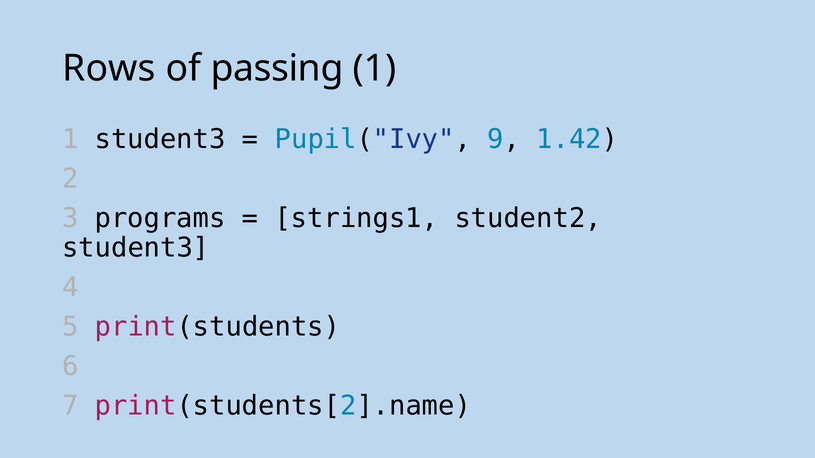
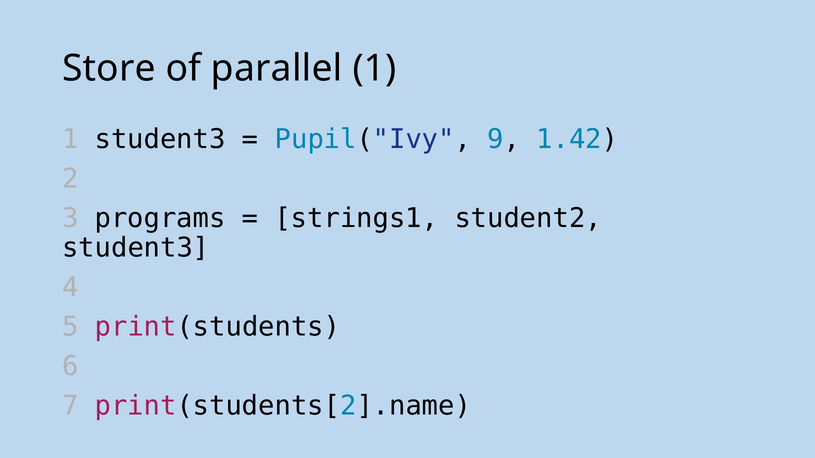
Rows: Rows -> Store (109, 68)
passing: passing -> parallel (277, 68)
